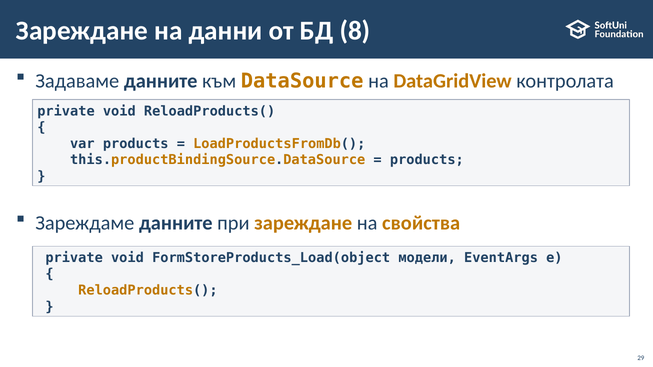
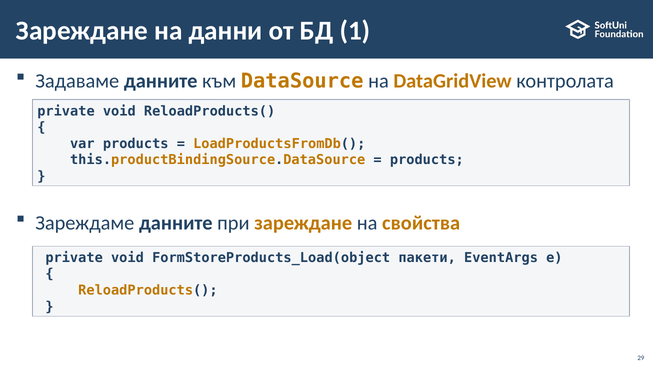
8: 8 -> 1 (355, 31)
модели: модели -> пакети (427, 258)
